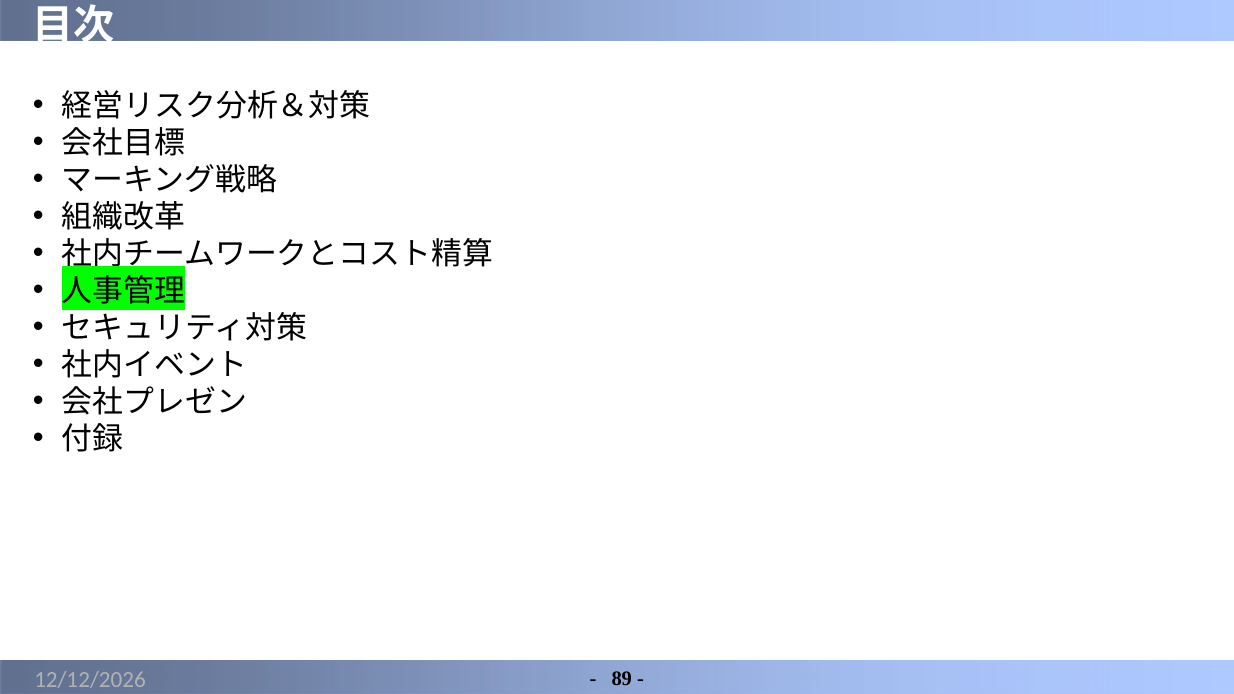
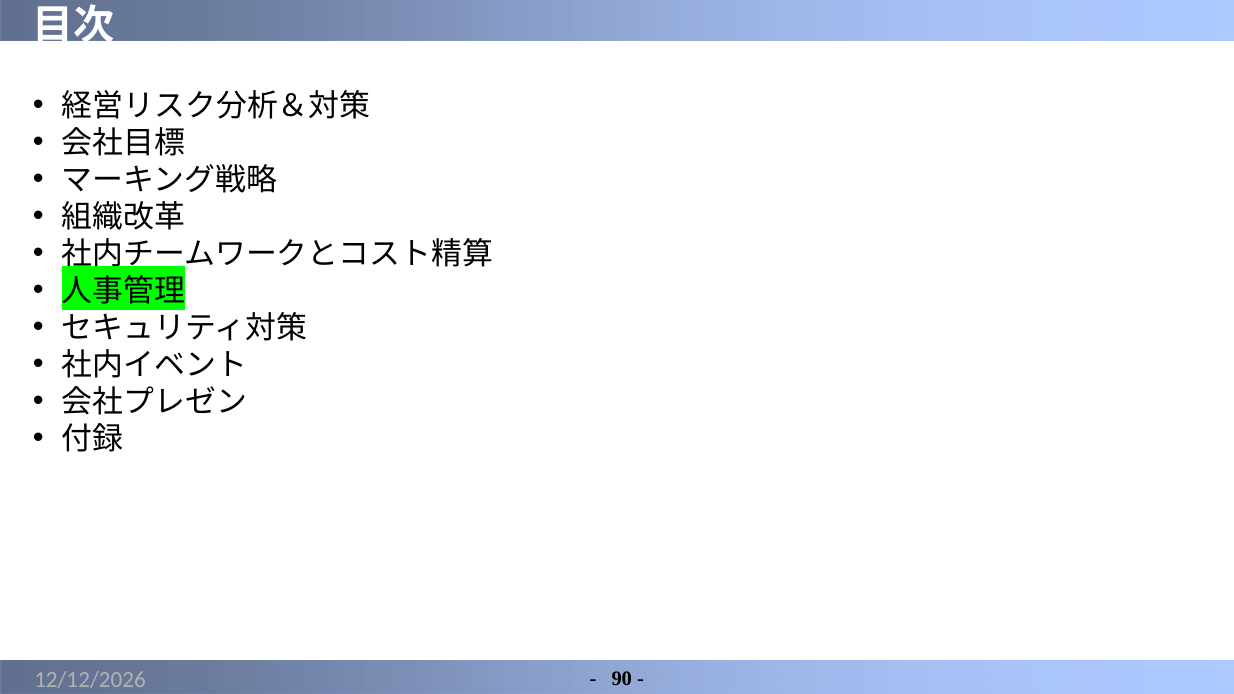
89: 89 -> 90 (622, 678)
